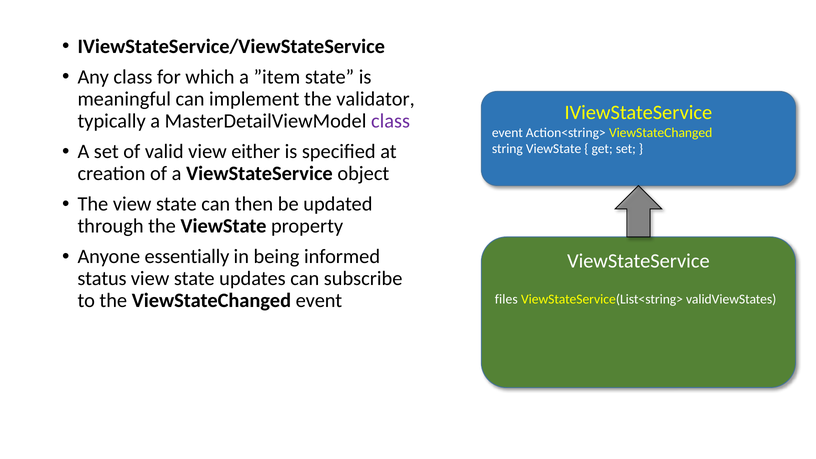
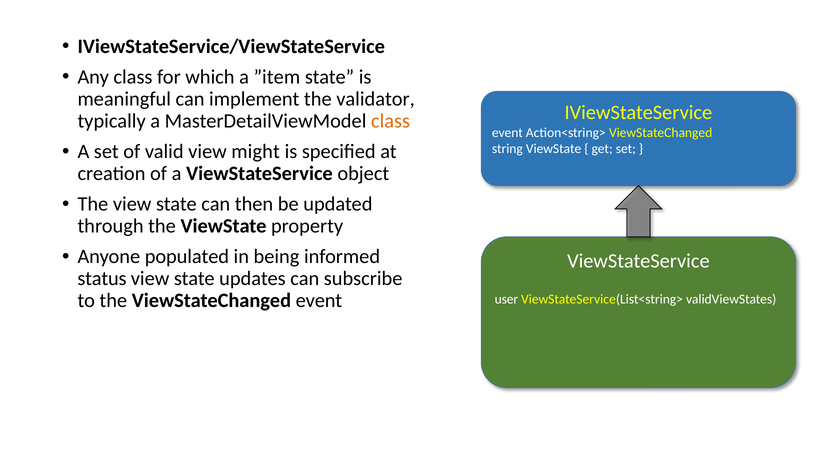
class colour: purple -> orange (391, 121)
either: either -> might (256, 152)
essentially: essentially -> populated (187, 257)
files: files -> user (506, 299)
